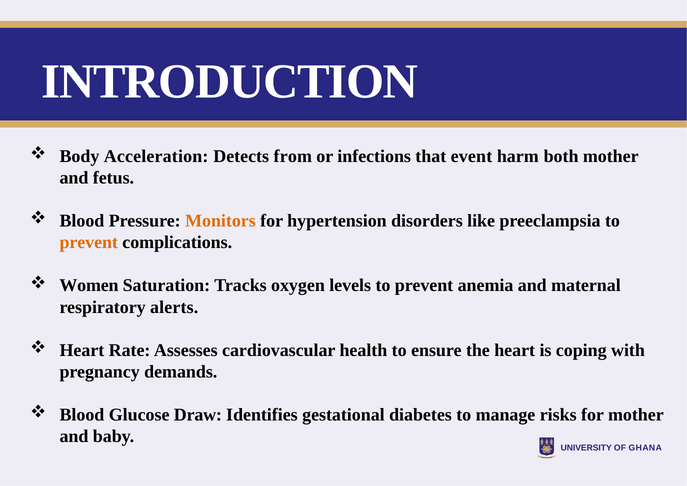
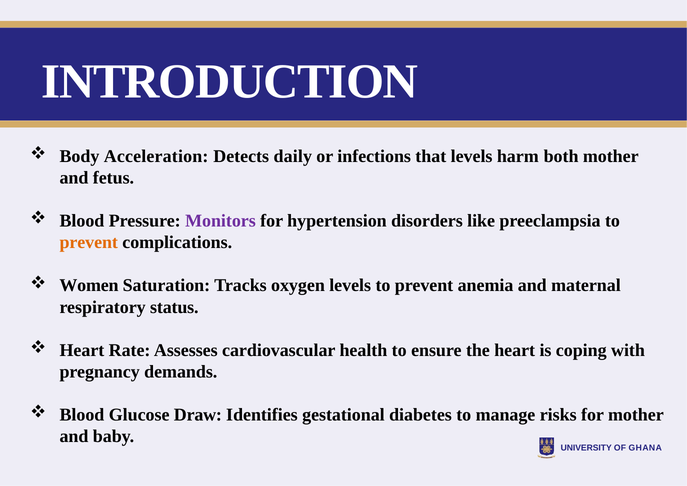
from: from -> daily (293, 156)
that event: event -> levels (472, 156)
Monitors colour: orange -> purple (220, 221)
alerts: alerts -> status (174, 307)
